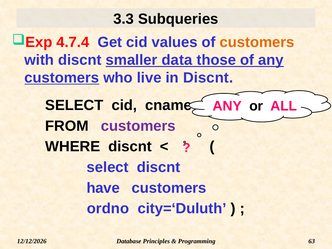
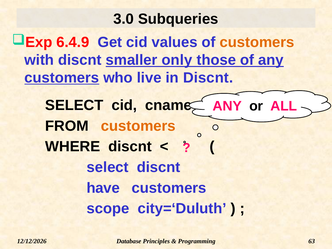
3.3: 3.3 -> 3.0 (124, 19)
4.7.4: 4.7.4 -> 6.4.9 (73, 42)
data: data -> only (177, 60)
customers colour: purple -> orange (138, 126)
ordno: ordno -> scope (108, 209)
